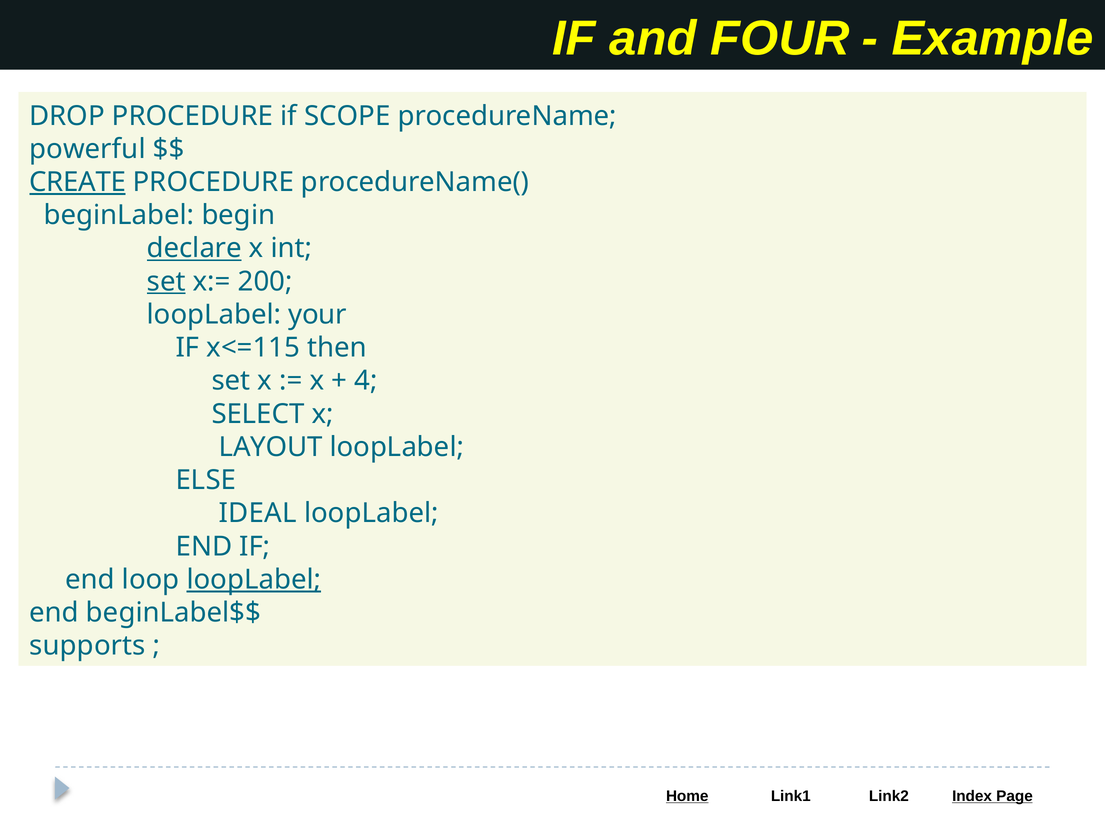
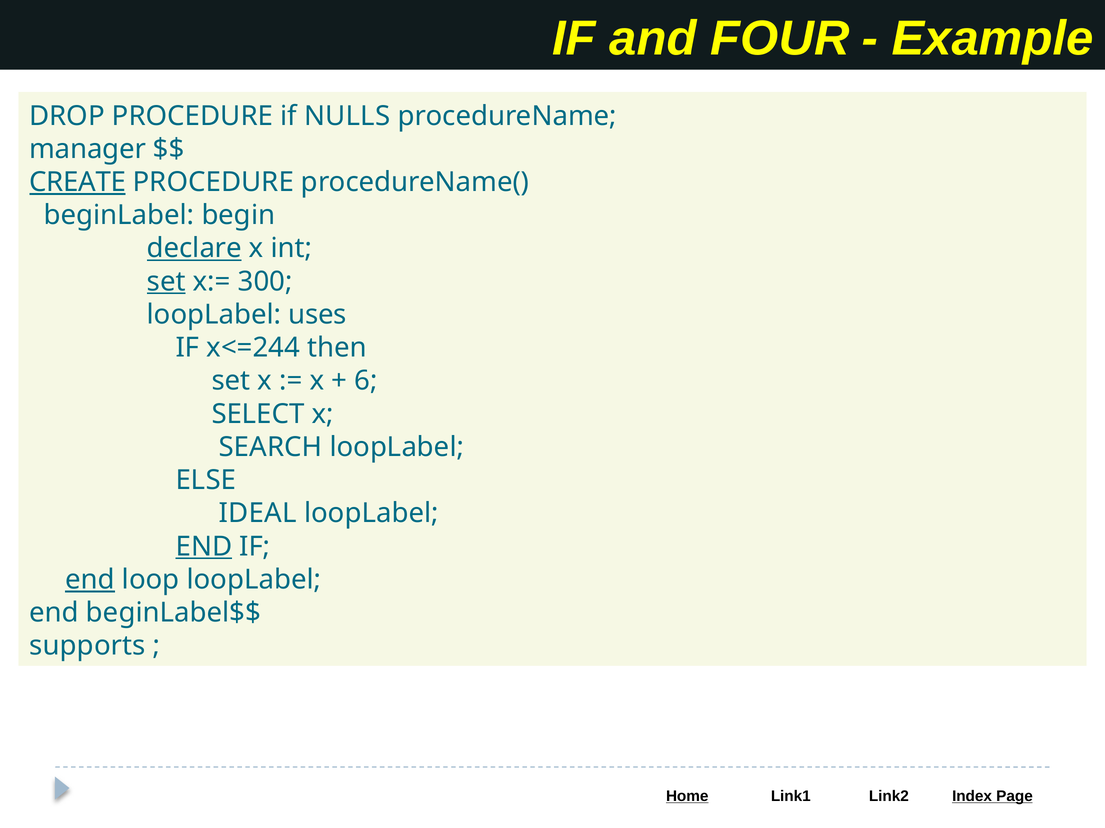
SCOPE: SCOPE -> NULLS (347, 116)
powerful: powerful -> manager (88, 149)
200: 200 -> 300 (265, 282)
your: your -> uses (317, 315)
x<=115: x<=115 -> x<=244 (253, 348)
4: 4 -> 6 (366, 381)
LAYOUT: LAYOUT -> SEARCH (271, 448)
END underline: none -> present (204, 547)
end underline: none -> present (90, 580)
loopLabel underline: present -> none (254, 580)
